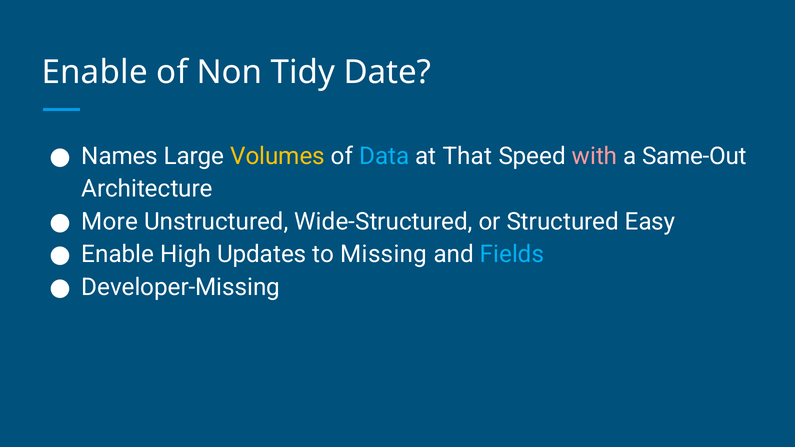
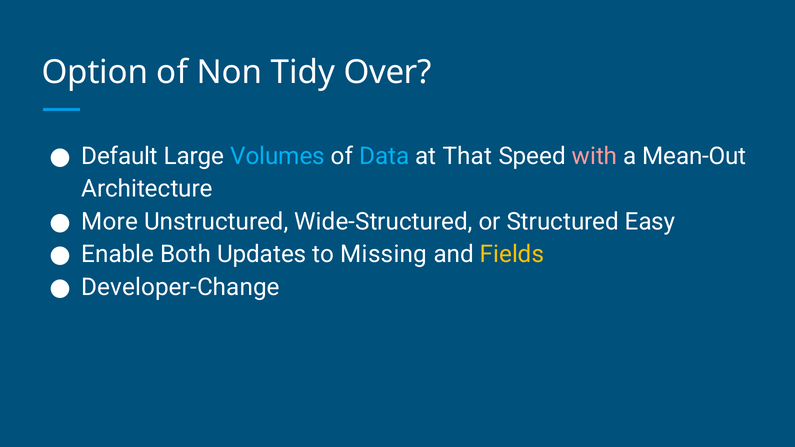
Enable: Enable -> Option (95, 72)
Date: Date -> Over (388, 72)
Names: Names -> Default (120, 156)
Volumes colour: yellow -> light blue (278, 156)
Same-Out: Same-Out -> Mean-Out (694, 156)
High: High -> Both (185, 255)
Fields colour: light blue -> yellow (512, 255)
Developer-Missing: Developer-Missing -> Developer-Change (181, 287)
